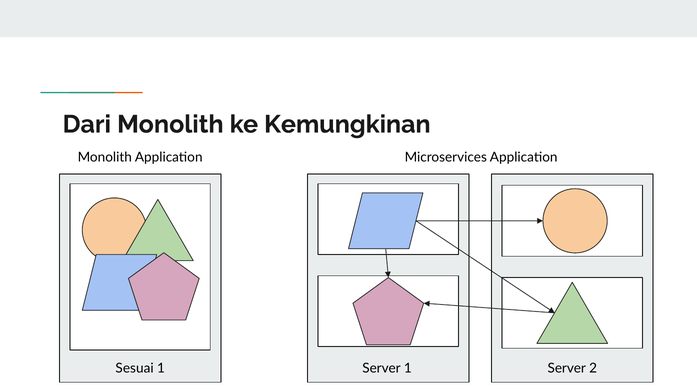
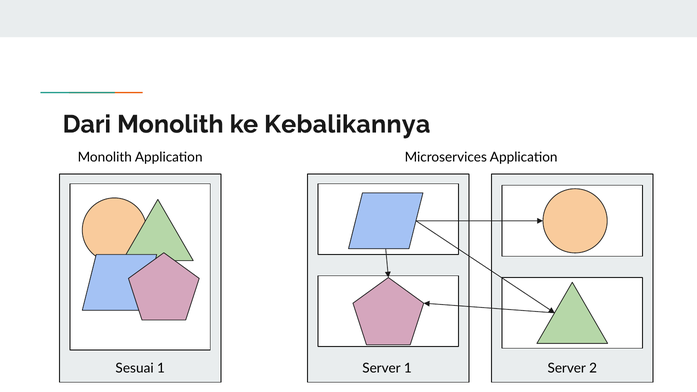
Kemungkinan: Kemungkinan -> Kebalikannya (347, 124)
